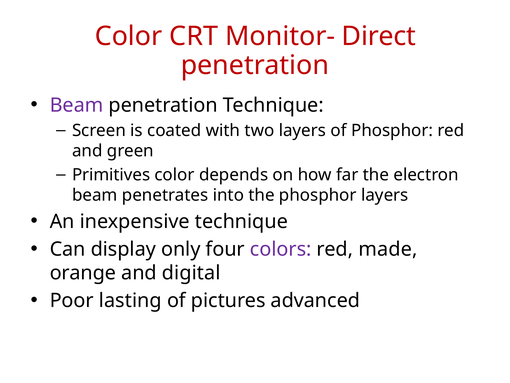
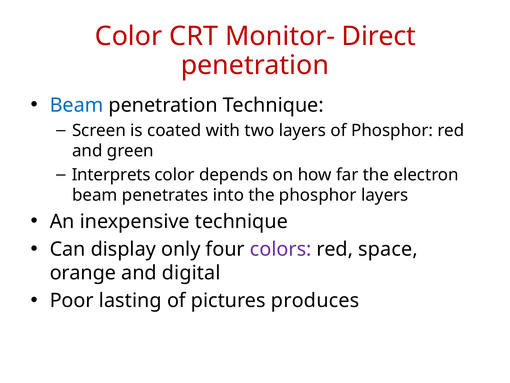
Beam colour: purple -> blue (77, 105)
Primitives: Primitives -> Interprets (111, 175)
made: made -> space (388, 249)
advanced: advanced -> produces (315, 300)
